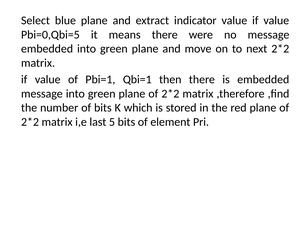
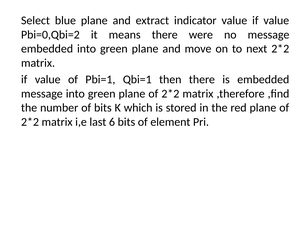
Pbi=0,Qbi=5: Pbi=0,Qbi=5 -> Pbi=0,Qbi=2 (50, 35)
5: 5 -> 6 (112, 122)
